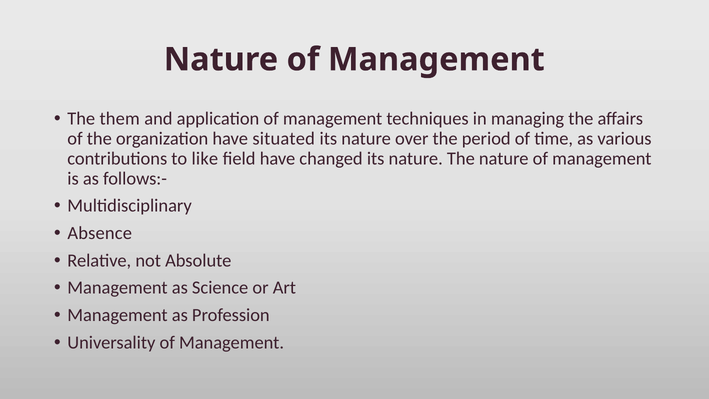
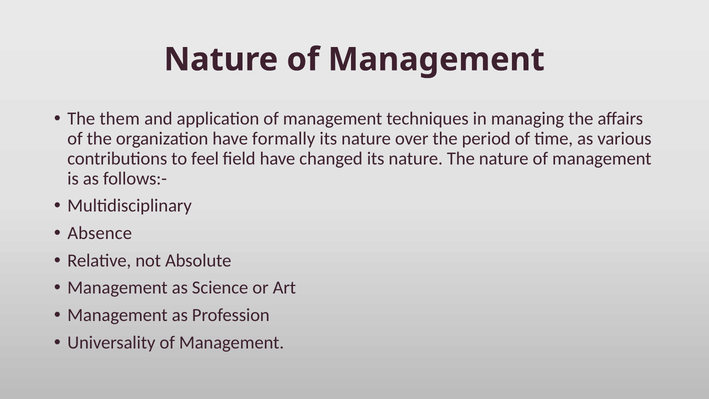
situated: situated -> formally (284, 139)
like: like -> feel (205, 159)
